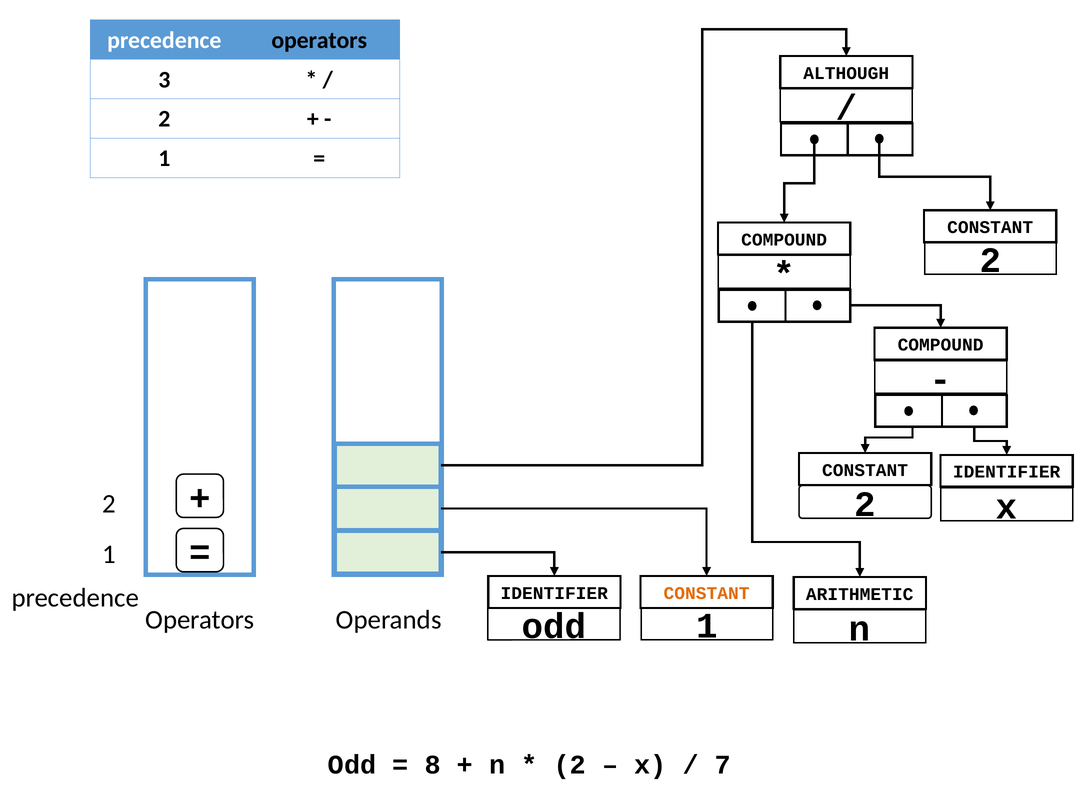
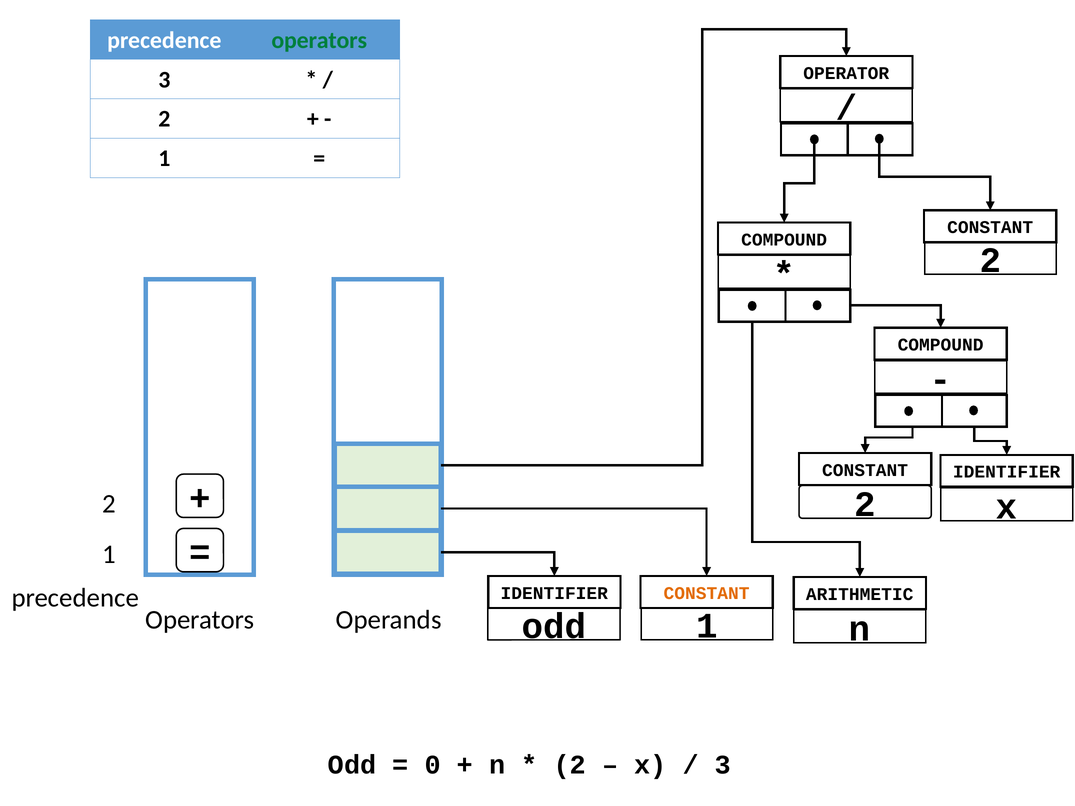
operators colour: black -> green (319, 40)
ALTHOUGH: ALTHOUGH -> OPERATOR (846, 73)
8: 8 -> 0 (433, 765)
7: 7 -> 3 (723, 765)
